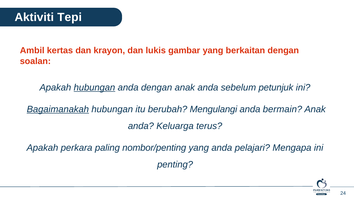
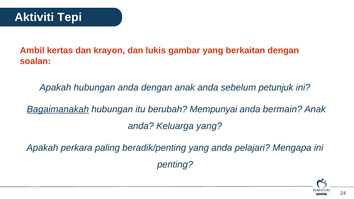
hubungan underline: present -> none (94, 88)
Mengulangi: Mengulangi -> Mempunyai (213, 109)
Keluarga terus: terus -> yang (209, 126)
nombor/penting: nombor/penting -> beradik/penting (154, 148)
